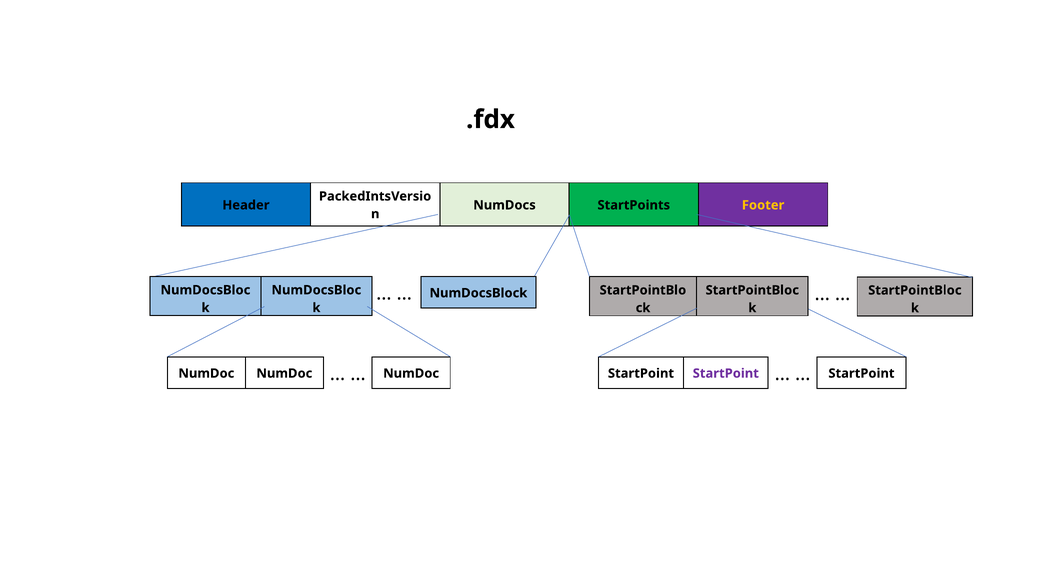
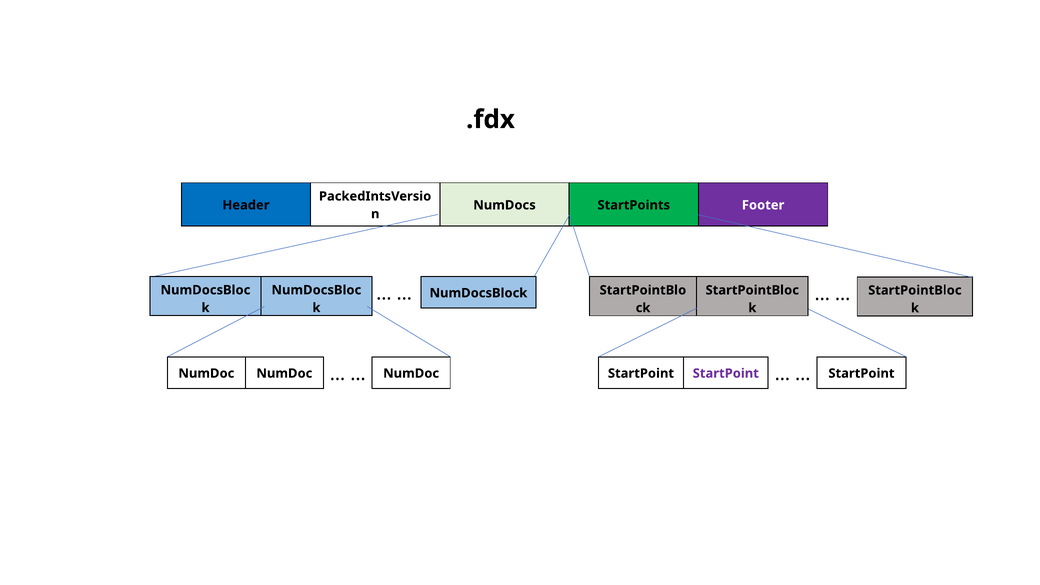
Footer colour: yellow -> white (763, 205)
